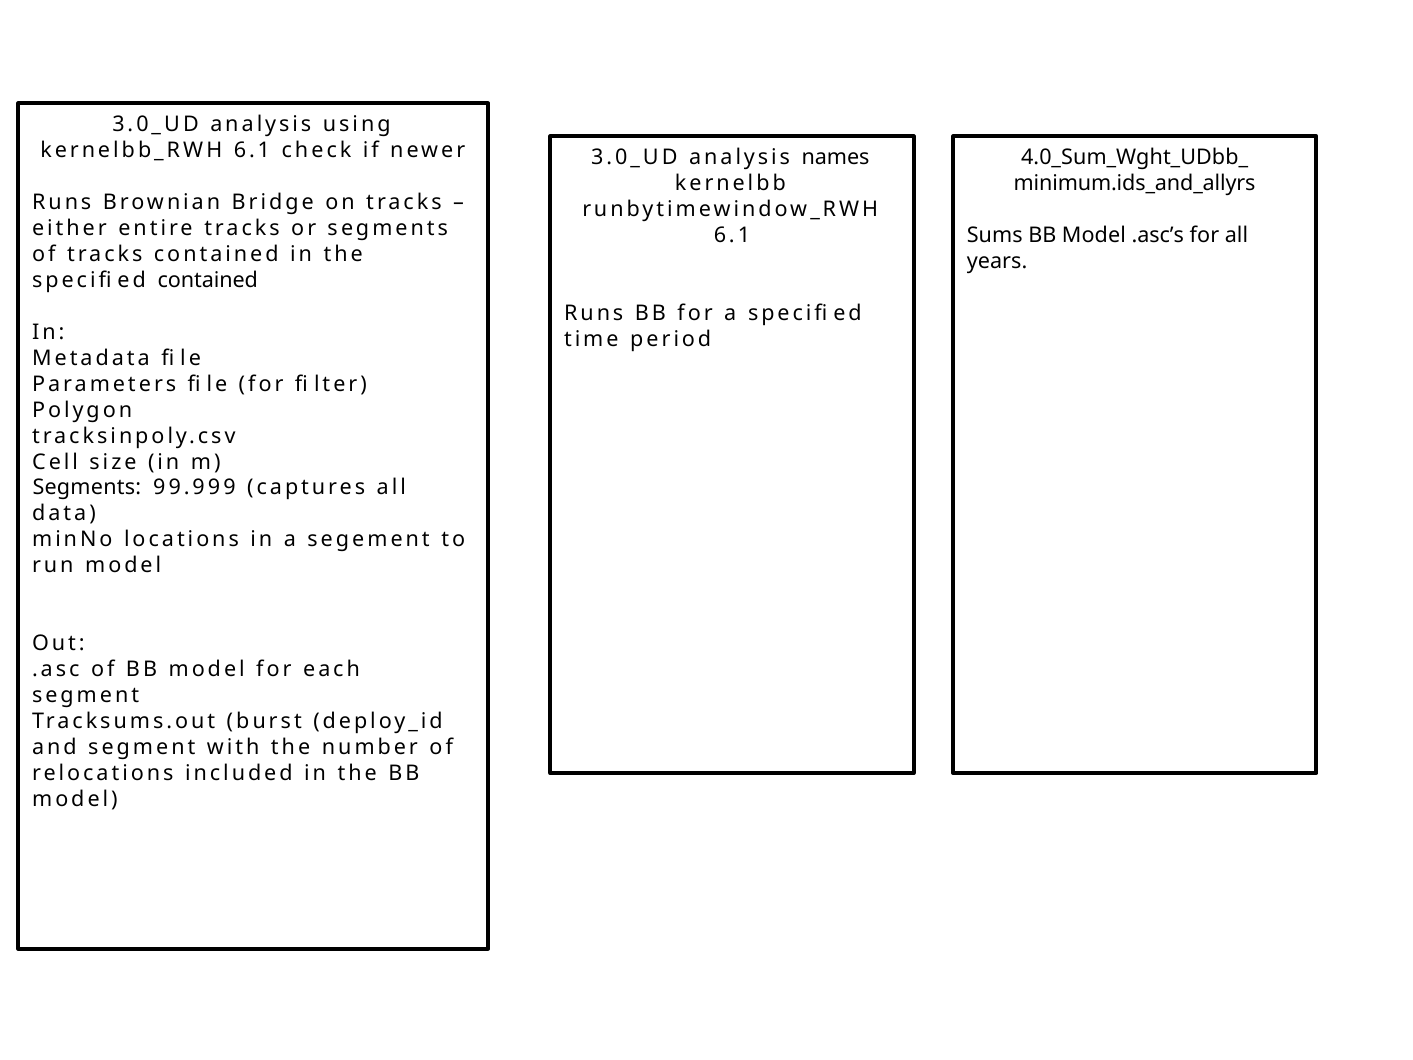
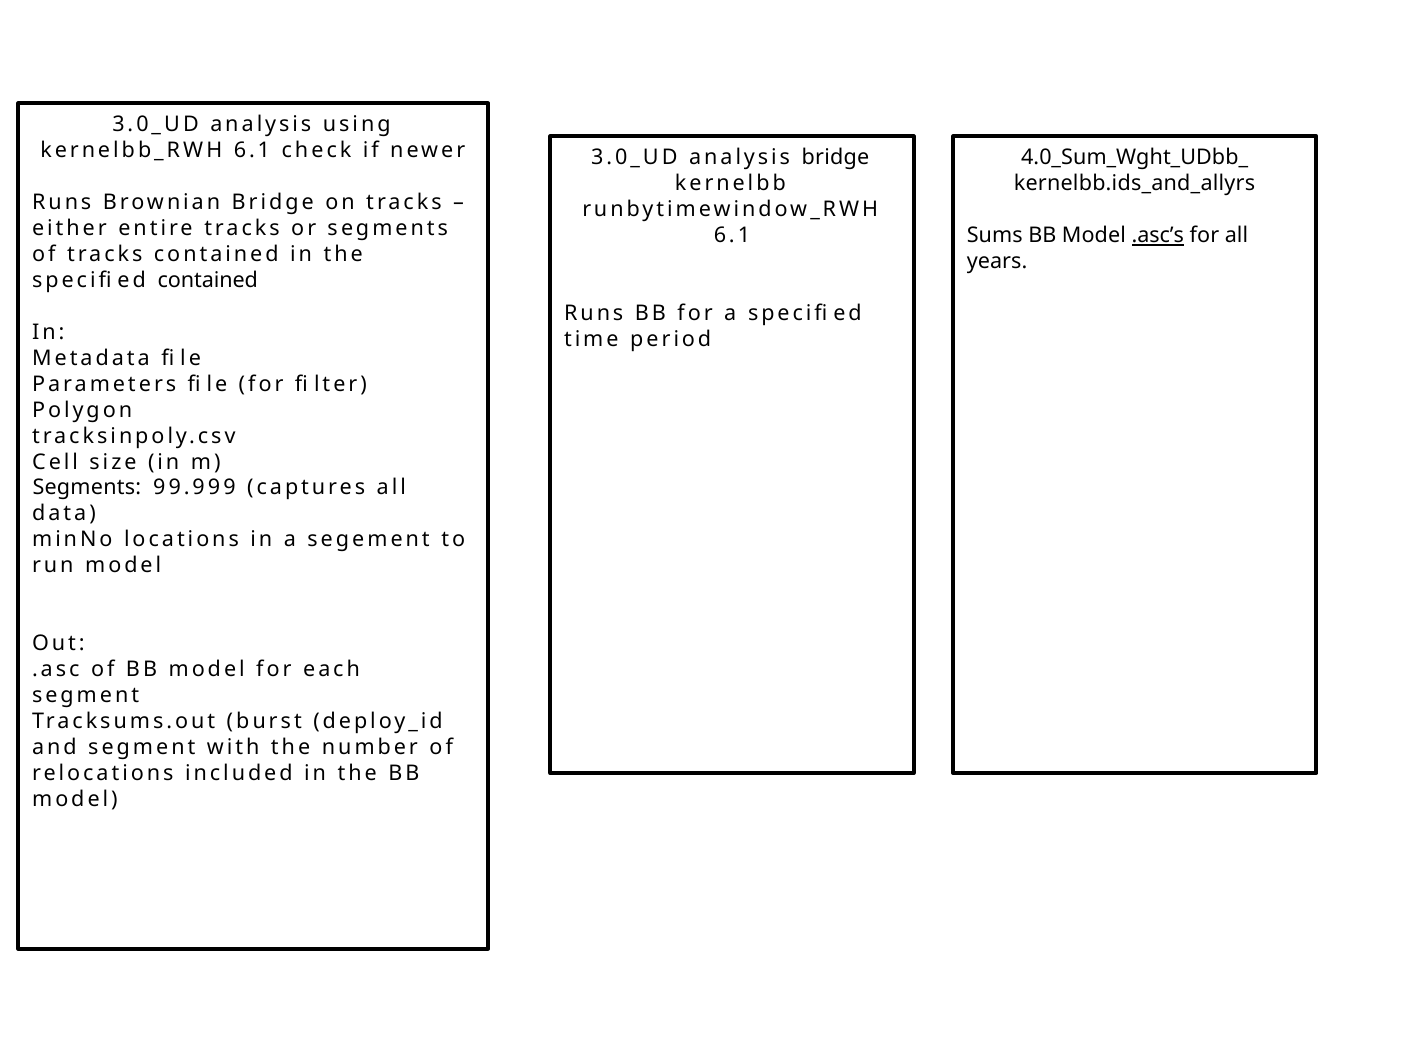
analysis names: names -> bridge (835, 158)
minimum.ids_and_allyrs: minimum.ids_and_allyrs -> kernelbb.ids_and_allyrs (1134, 184)
.asc’s underline: none -> present (1158, 236)
